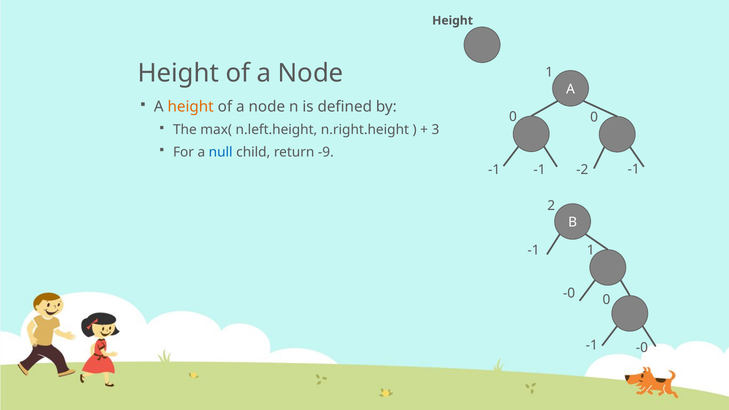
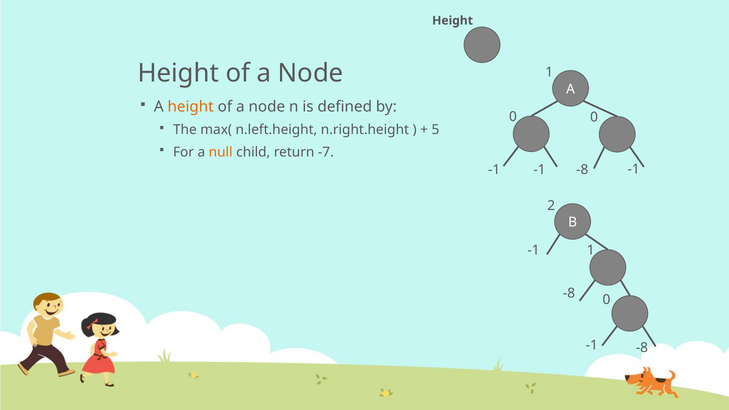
3: 3 -> 5 (435, 130)
null colour: blue -> orange (221, 152)
-9: -9 -> -7 (326, 152)
-2: -2 -> -8 (582, 170)
-0: -0 -> -8 (569, 293)
-0: -0 -> -8 (642, 348)
